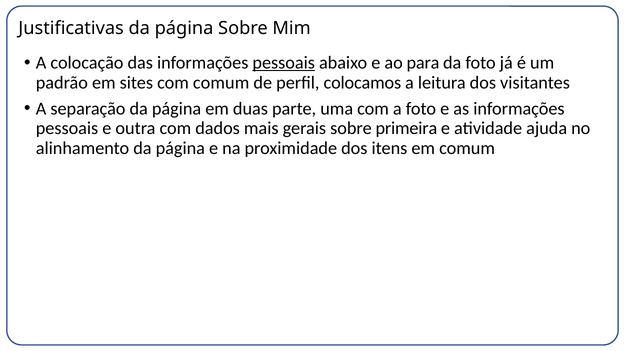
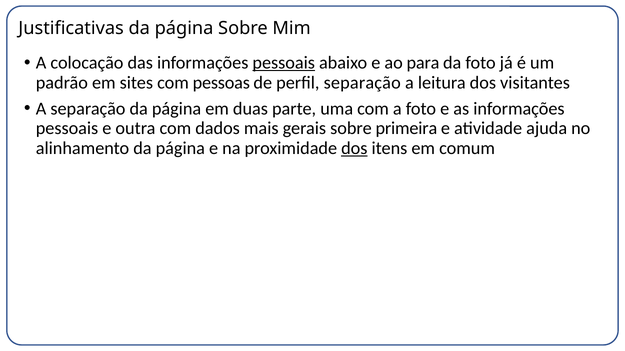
com comum: comum -> pessoas (221, 83)
perfil colocamos: colocamos -> separação (362, 83)
dos underline: none -> present (354, 148)
